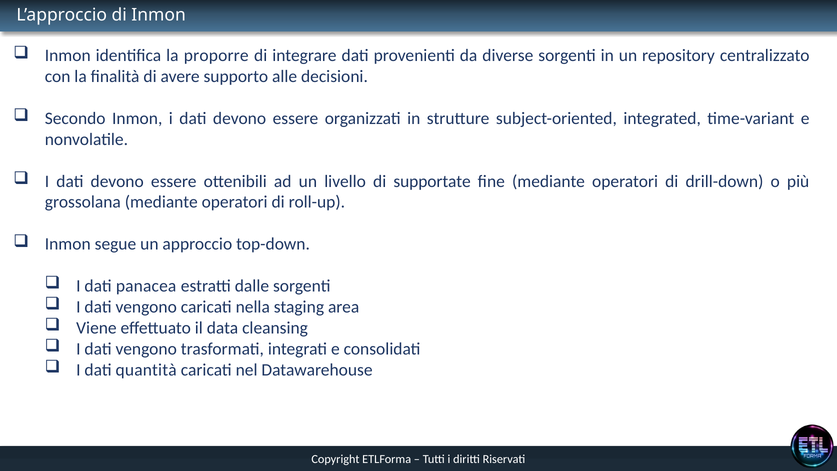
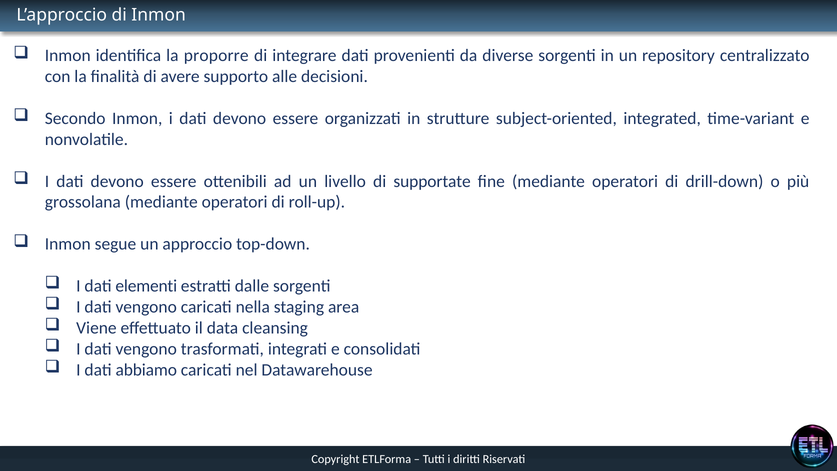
panacea: panacea -> elementi (146, 286)
quantità: quantità -> abbiamo (146, 370)
